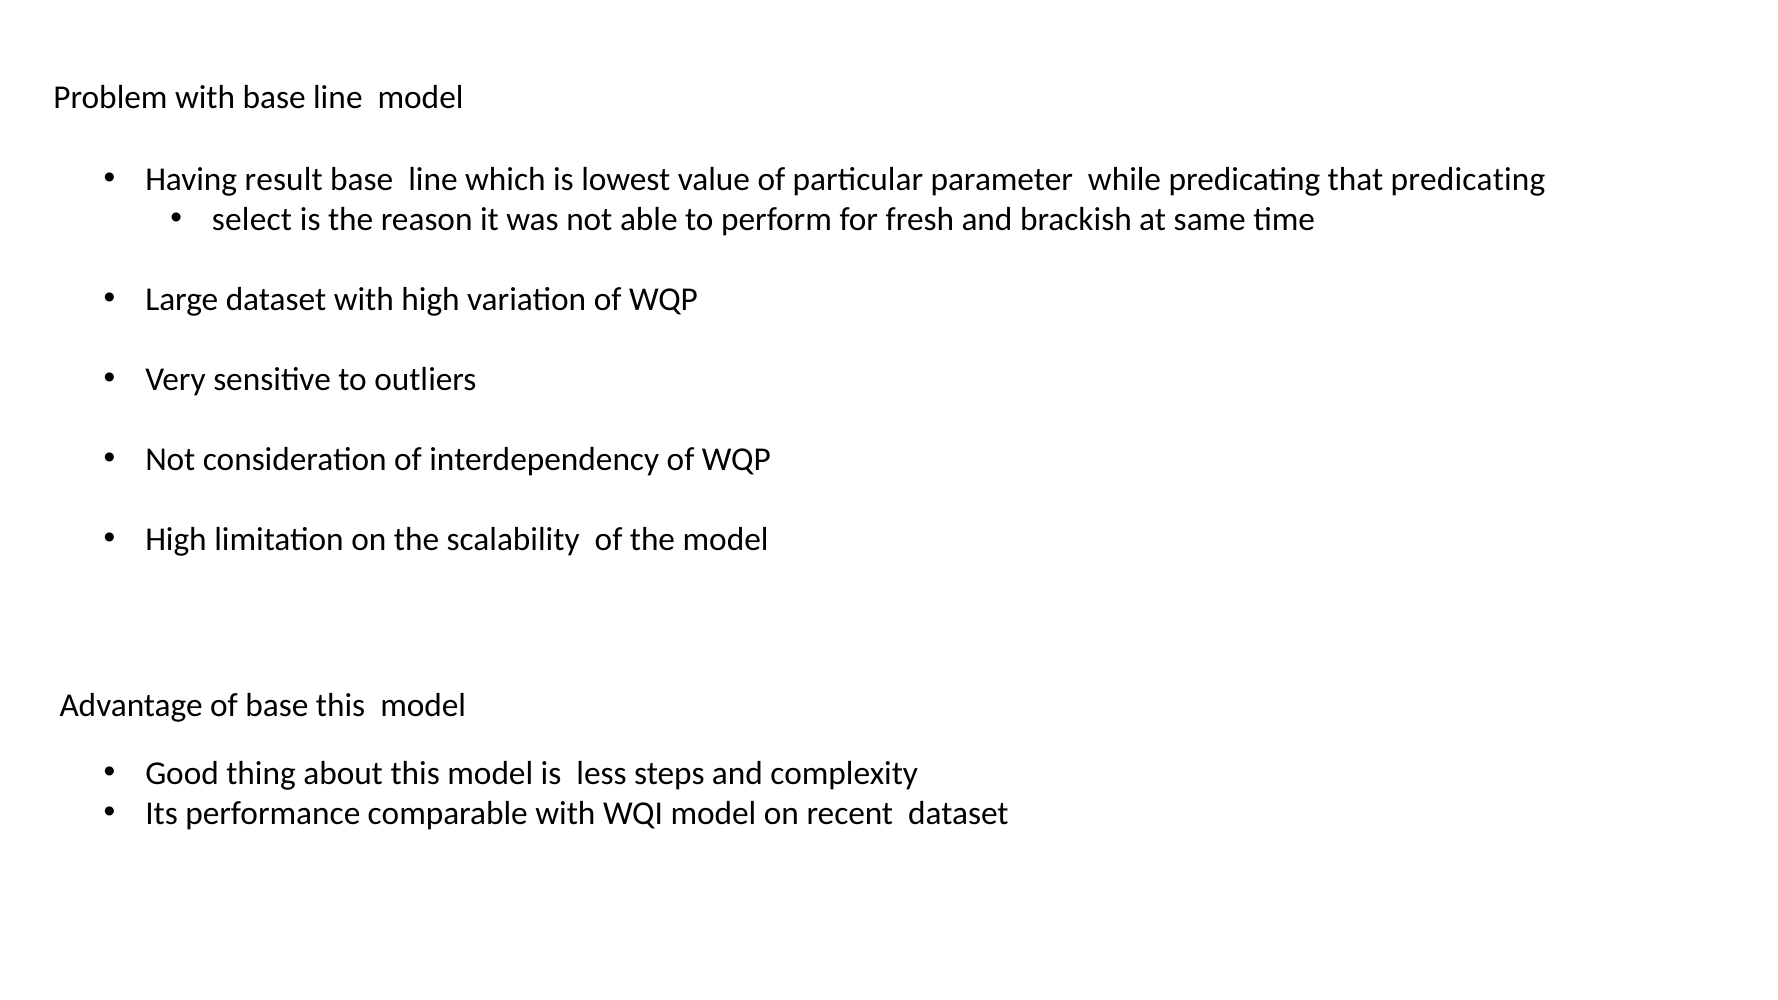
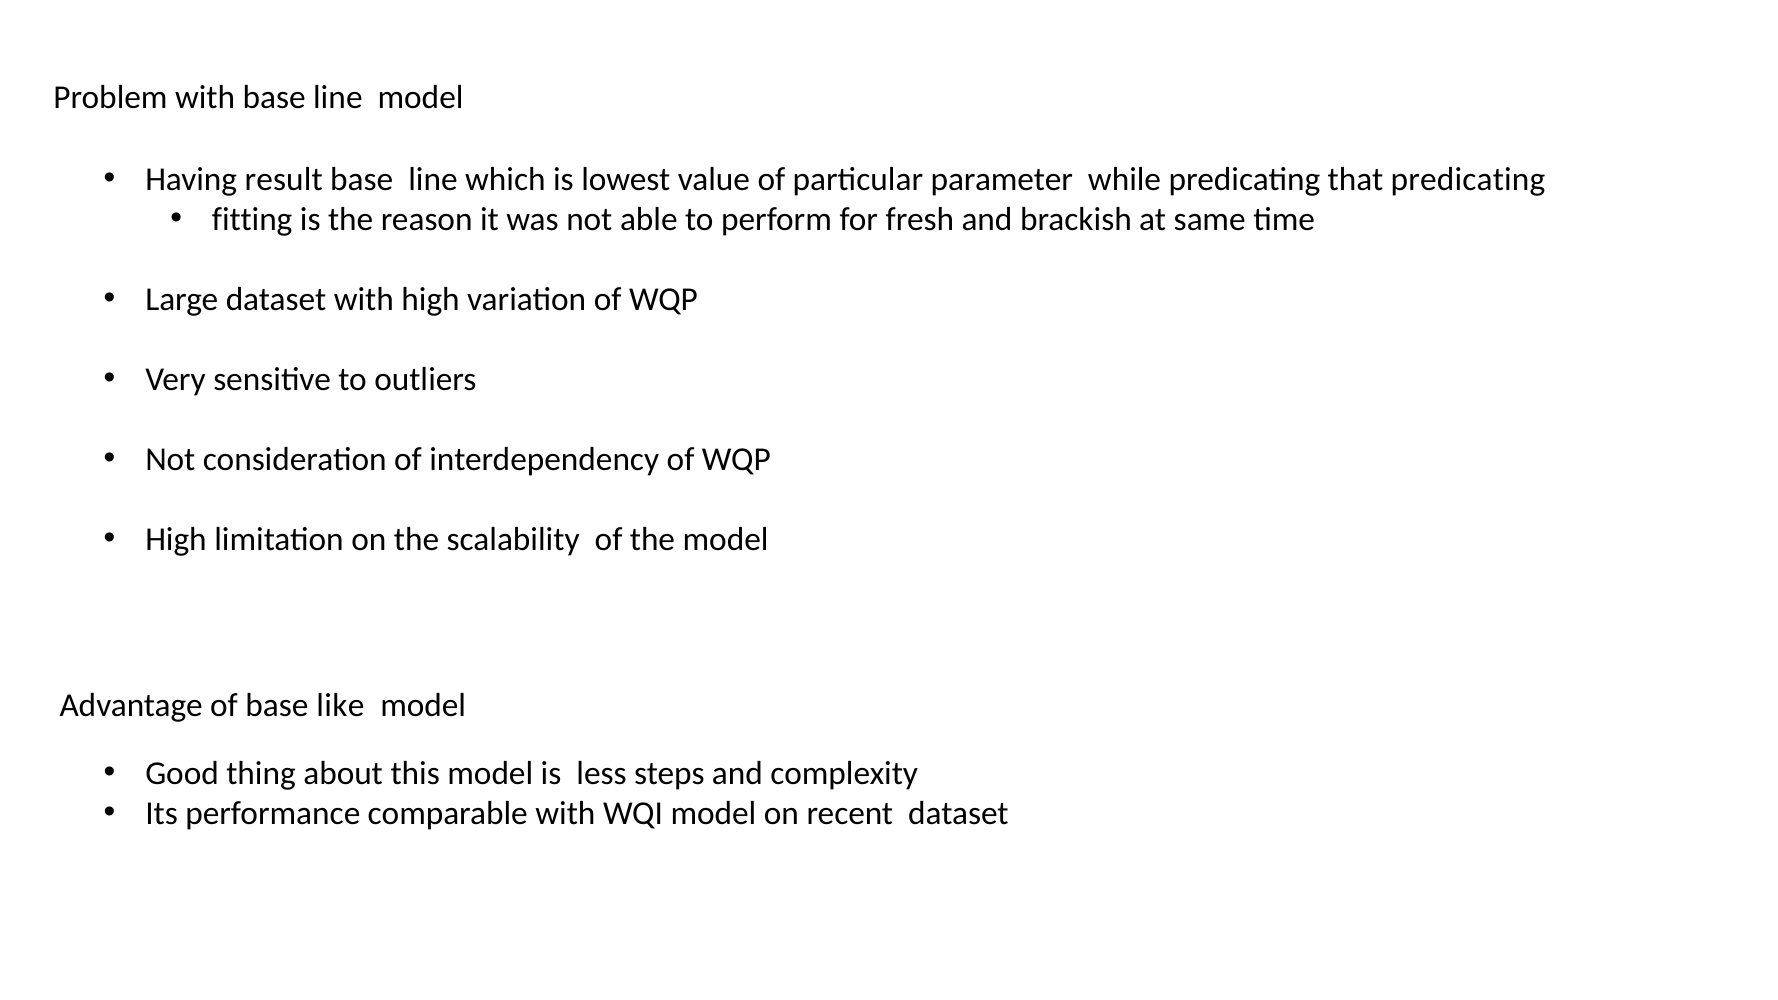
select: select -> fitting (252, 220)
base this: this -> like (340, 706)
